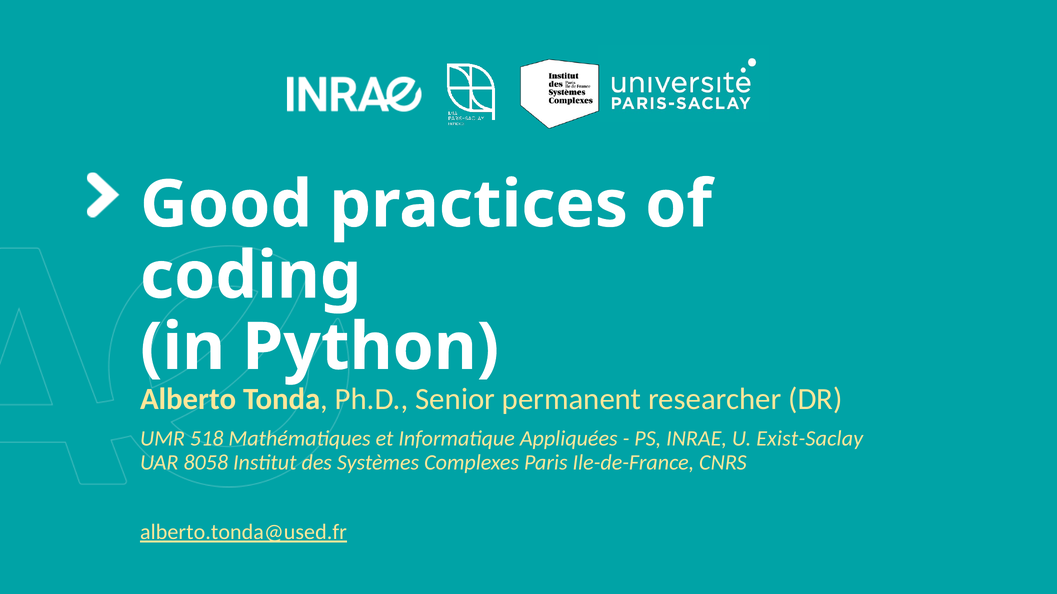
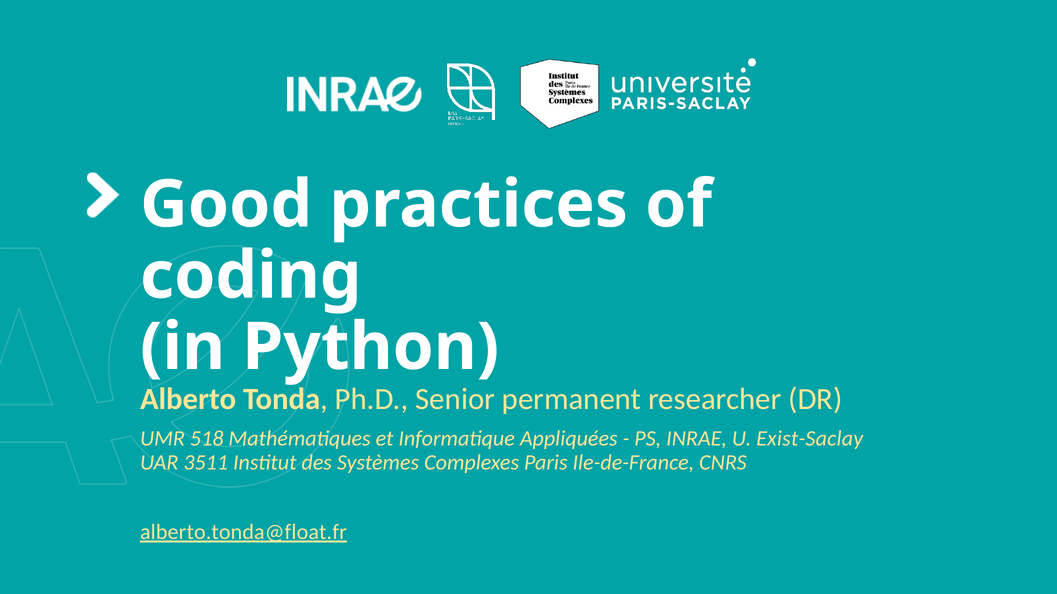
8058: 8058 -> 3511 (206, 463)
alberto.tonda@used.fr: alberto.tonda@used.fr -> alberto.tonda@float.fr (243, 532)
